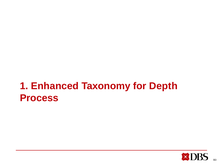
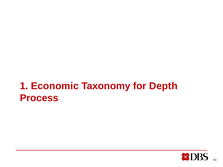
Enhanced: Enhanced -> Economic (55, 86)
